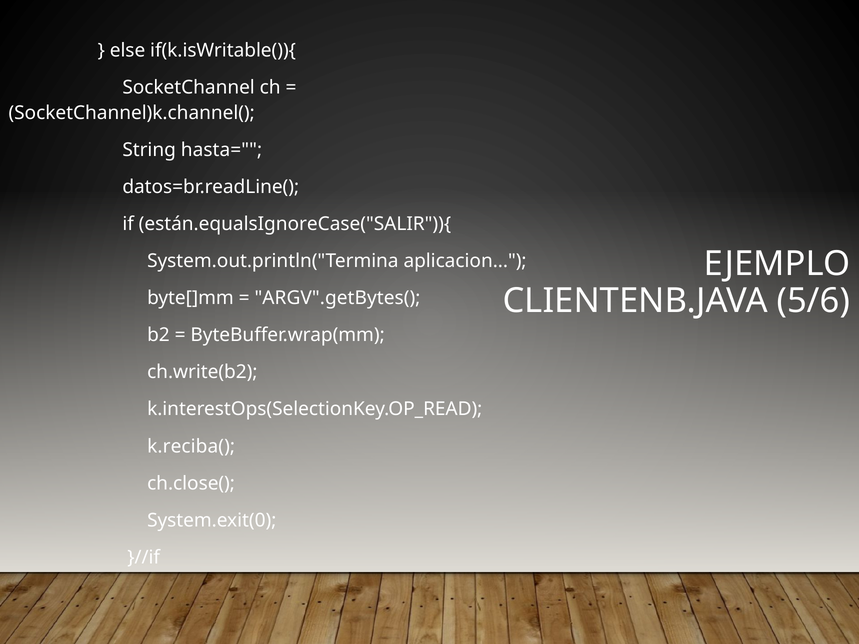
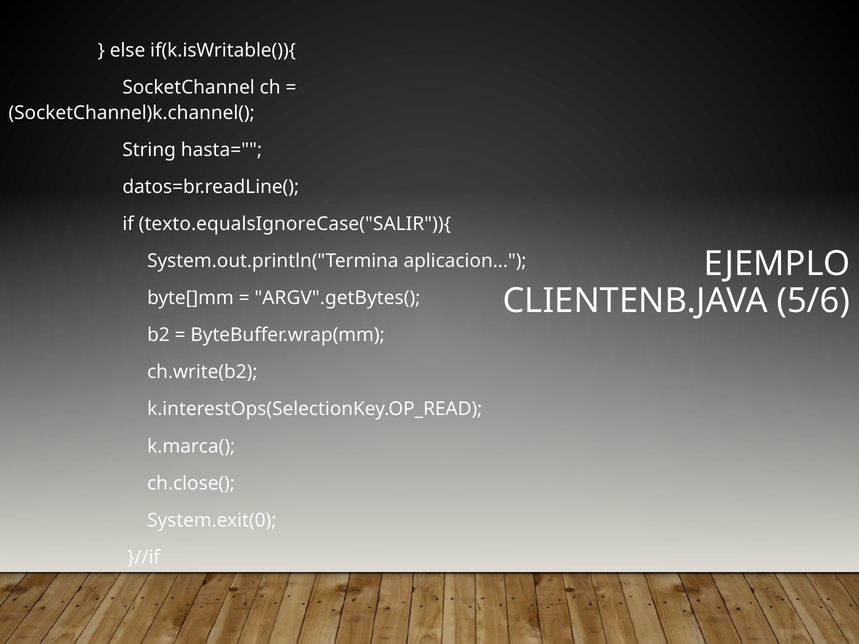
están.equalsIgnoreCase("SALIR")){: están.equalsIgnoreCase("SALIR")){ -> texto.equalsIgnoreCase("SALIR")){ (295, 224)
k.reciba(: k.reciba( -> k.marca( (191, 446)
